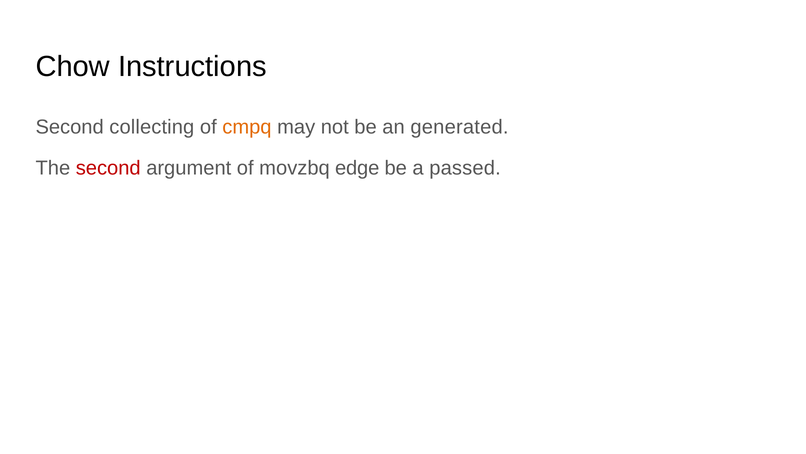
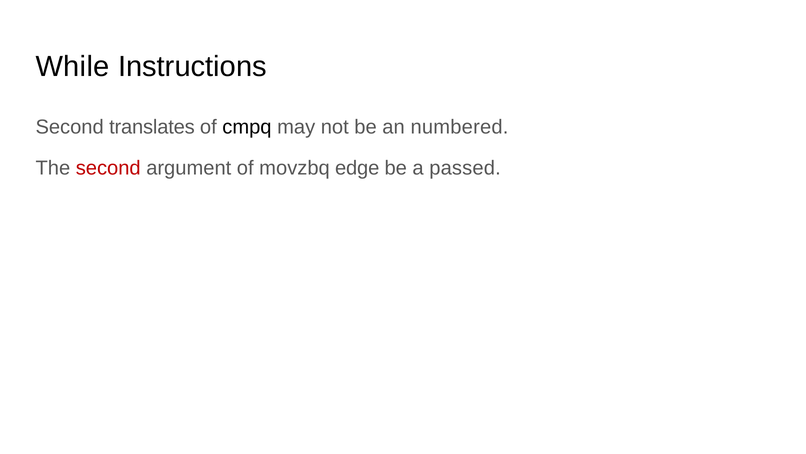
Chow: Chow -> While (73, 67)
collecting: collecting -> translates (152, 127)
cmpq colour: orange -> black (247, 127)
generated: generated -> numbered (459, 127)
